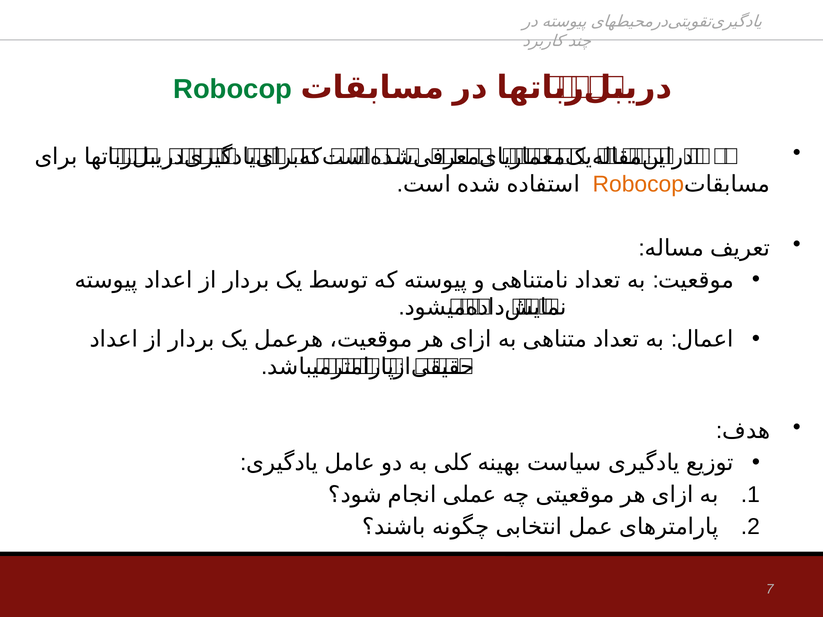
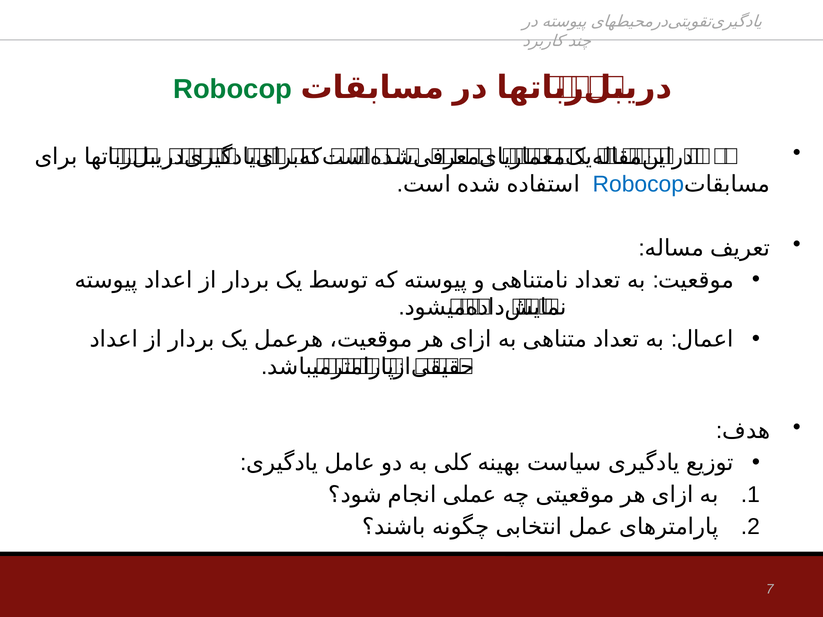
Robocop colour: orange -> blue (638, 184)
